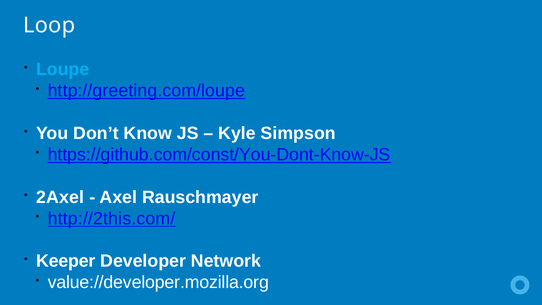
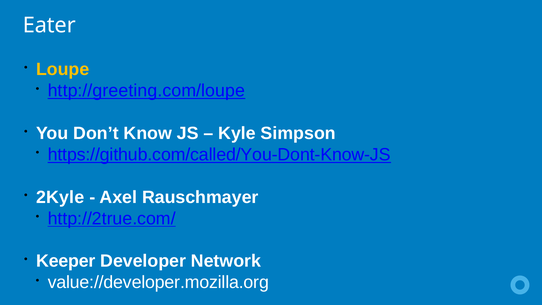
Loop: Loop -> Eater (49, 25)
Loupe colour: light blue -> yellow (63, 69)
https://github.com/const/You-Dont-Know-JS: https://github.com/const/You-Dont-Know-JS -> https://github.com/called/You-Dont-Know-JS (219, 155)
2Axel: 2Axel -> 2Kyle (60, 197)
http://2this.com/: http://2this.com/ -> http://2true.com/ (112, 218)
